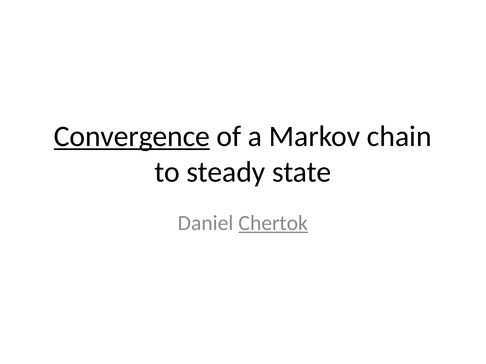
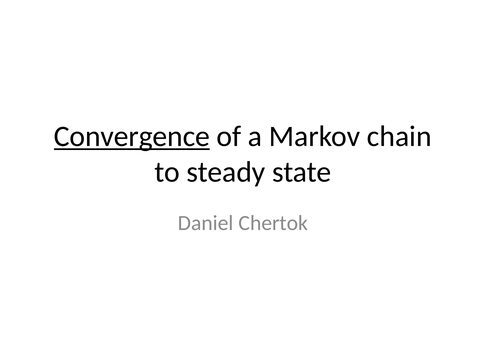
Chertok underline: present -> none (273, 223)
